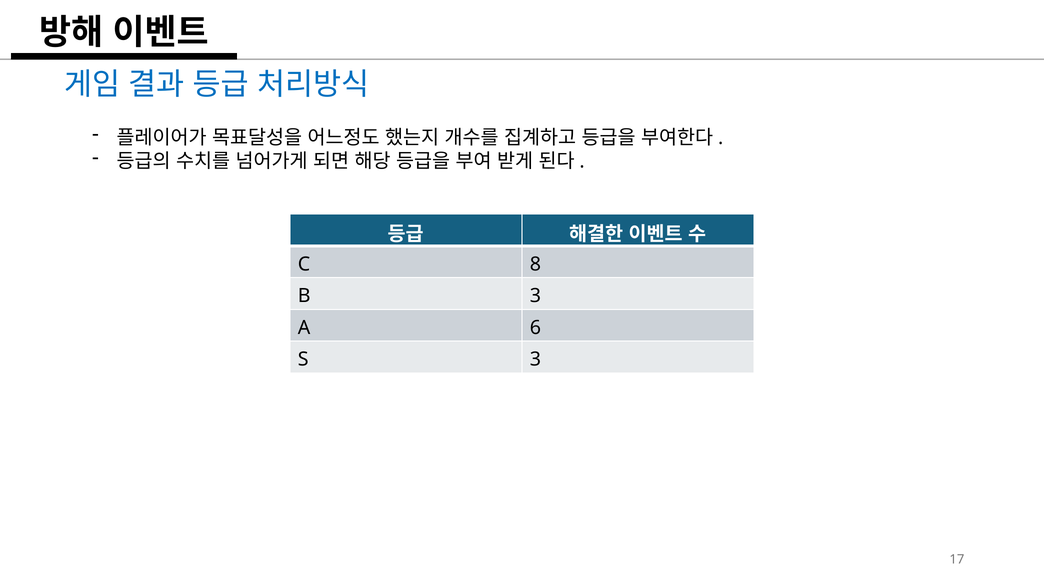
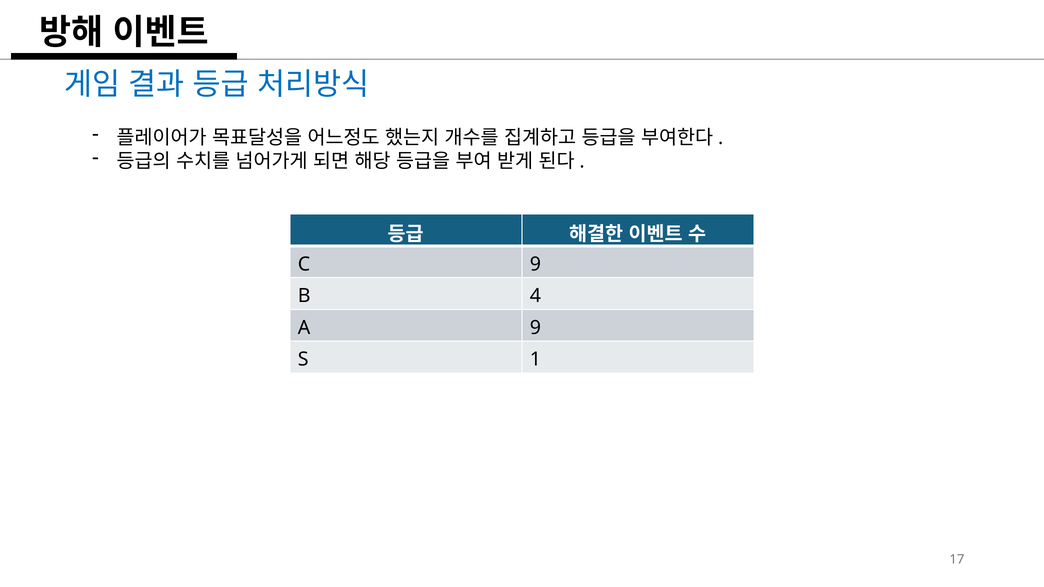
C 8: 8 -> 9 (535, 264)
B 3: 3 -> 4 (535, 296)
A 6: 6 -> 9 (535, 328)
S 3: 3 -> 1 (535, 360)
